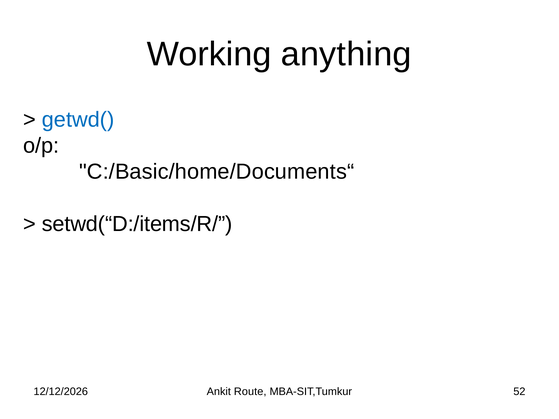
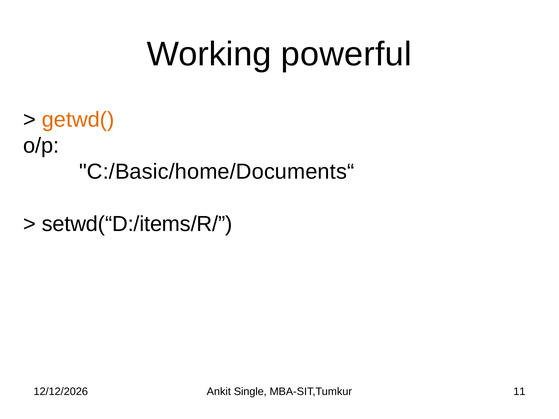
anything: anything -> powerful (346, 54)
getwd( colour: blue -> orange (78, 120)
Route: Route -> Single (250, 392)
52: 52 -> 11 (519, 392)
